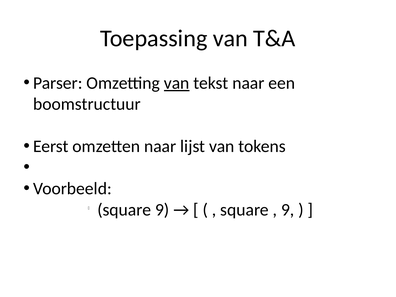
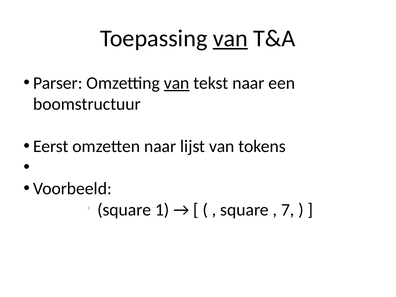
van underline: none -> present (230, 38)
square 9: 9 -> 1 (162, 210)
9: 9 -> 7 (288, 210)
